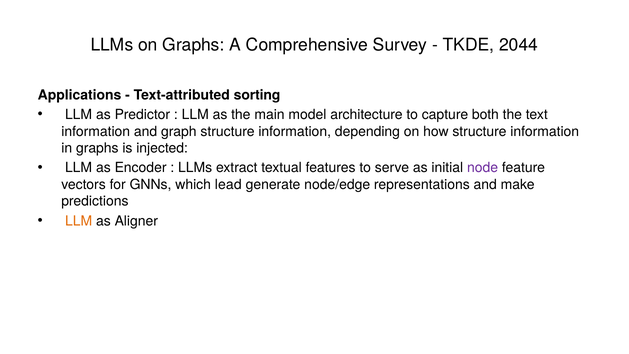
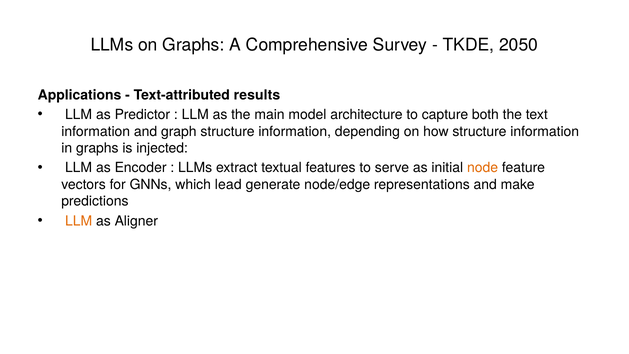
2044: 2044 -> 2050 (519, 45)
sorting: sorting -> results (257, 95)
node colour: purple -> orange (483, 168)
